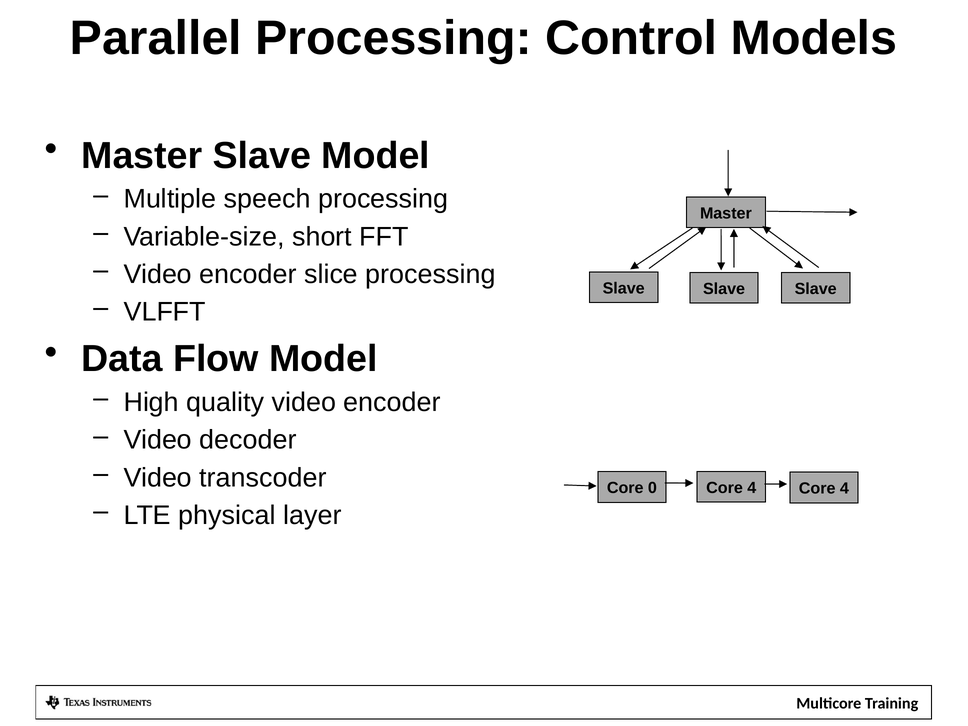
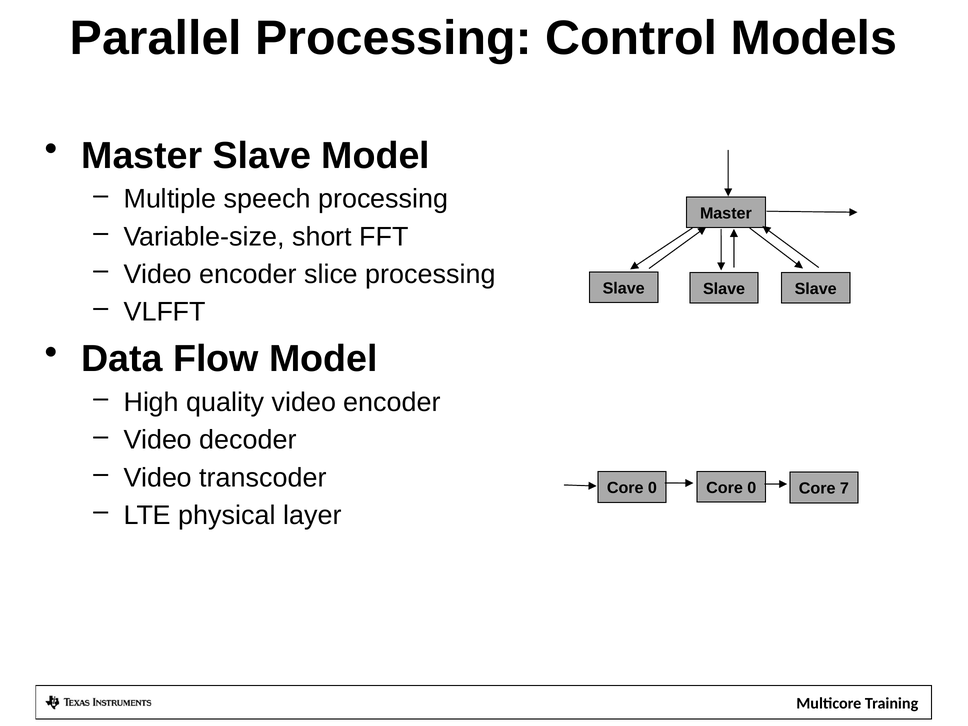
4: 4 -> 0 (752, 488)
4: 4 -> 7 (844, 489)
